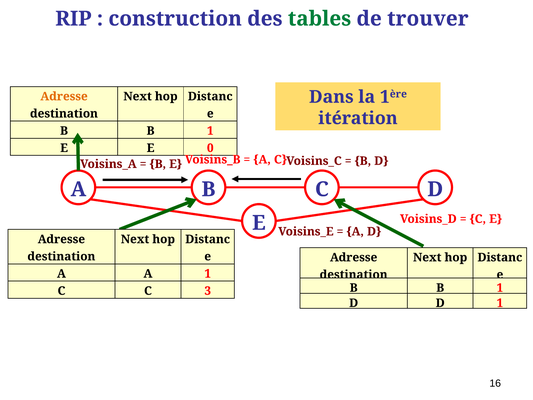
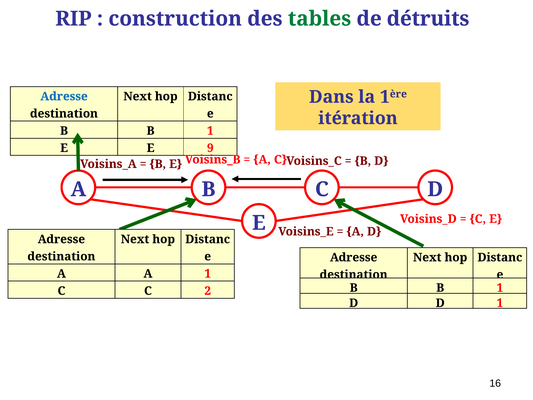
trouver: trouver -> détruits (428, 19)
Adresse colour: orange -> blue (64, 96)
0: 0 -> 9 (210, 148)
3: 3 -> 2 (208, 291)
